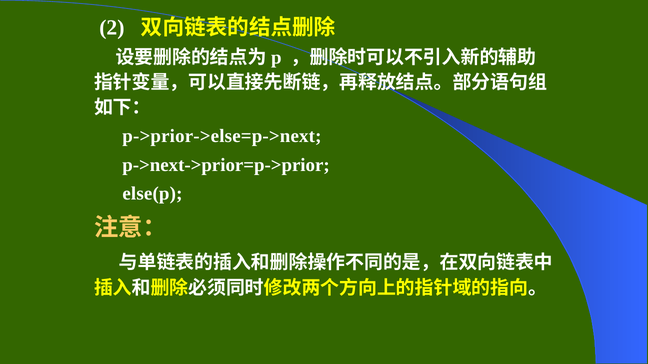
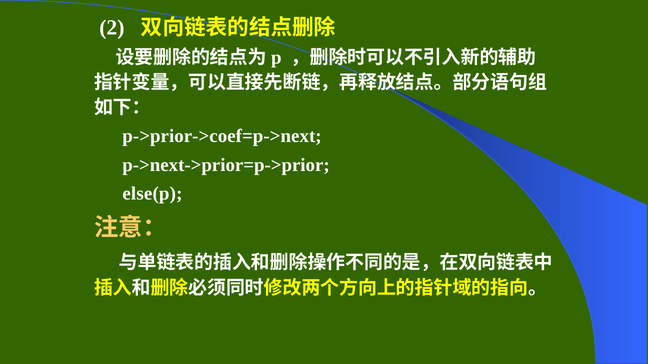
p->prior->else=p->next: p->prior->else=p->next -> p->prior->coef=p->next (222, 136)
